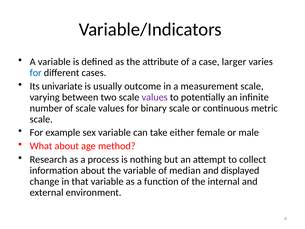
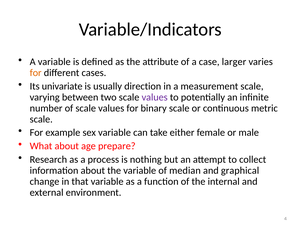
for colour: blue -> orange (36, 73)
outcome: outcome -> direction (143, 86)
method: method -> prepare (117, 146)
displayed: displayed -> graphical (240, 170)
